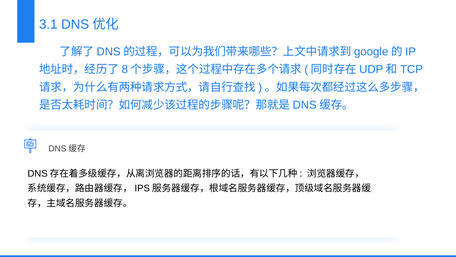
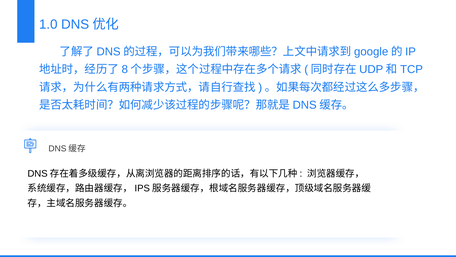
3.1: 3.1 -> 1.0 (48, 24)
